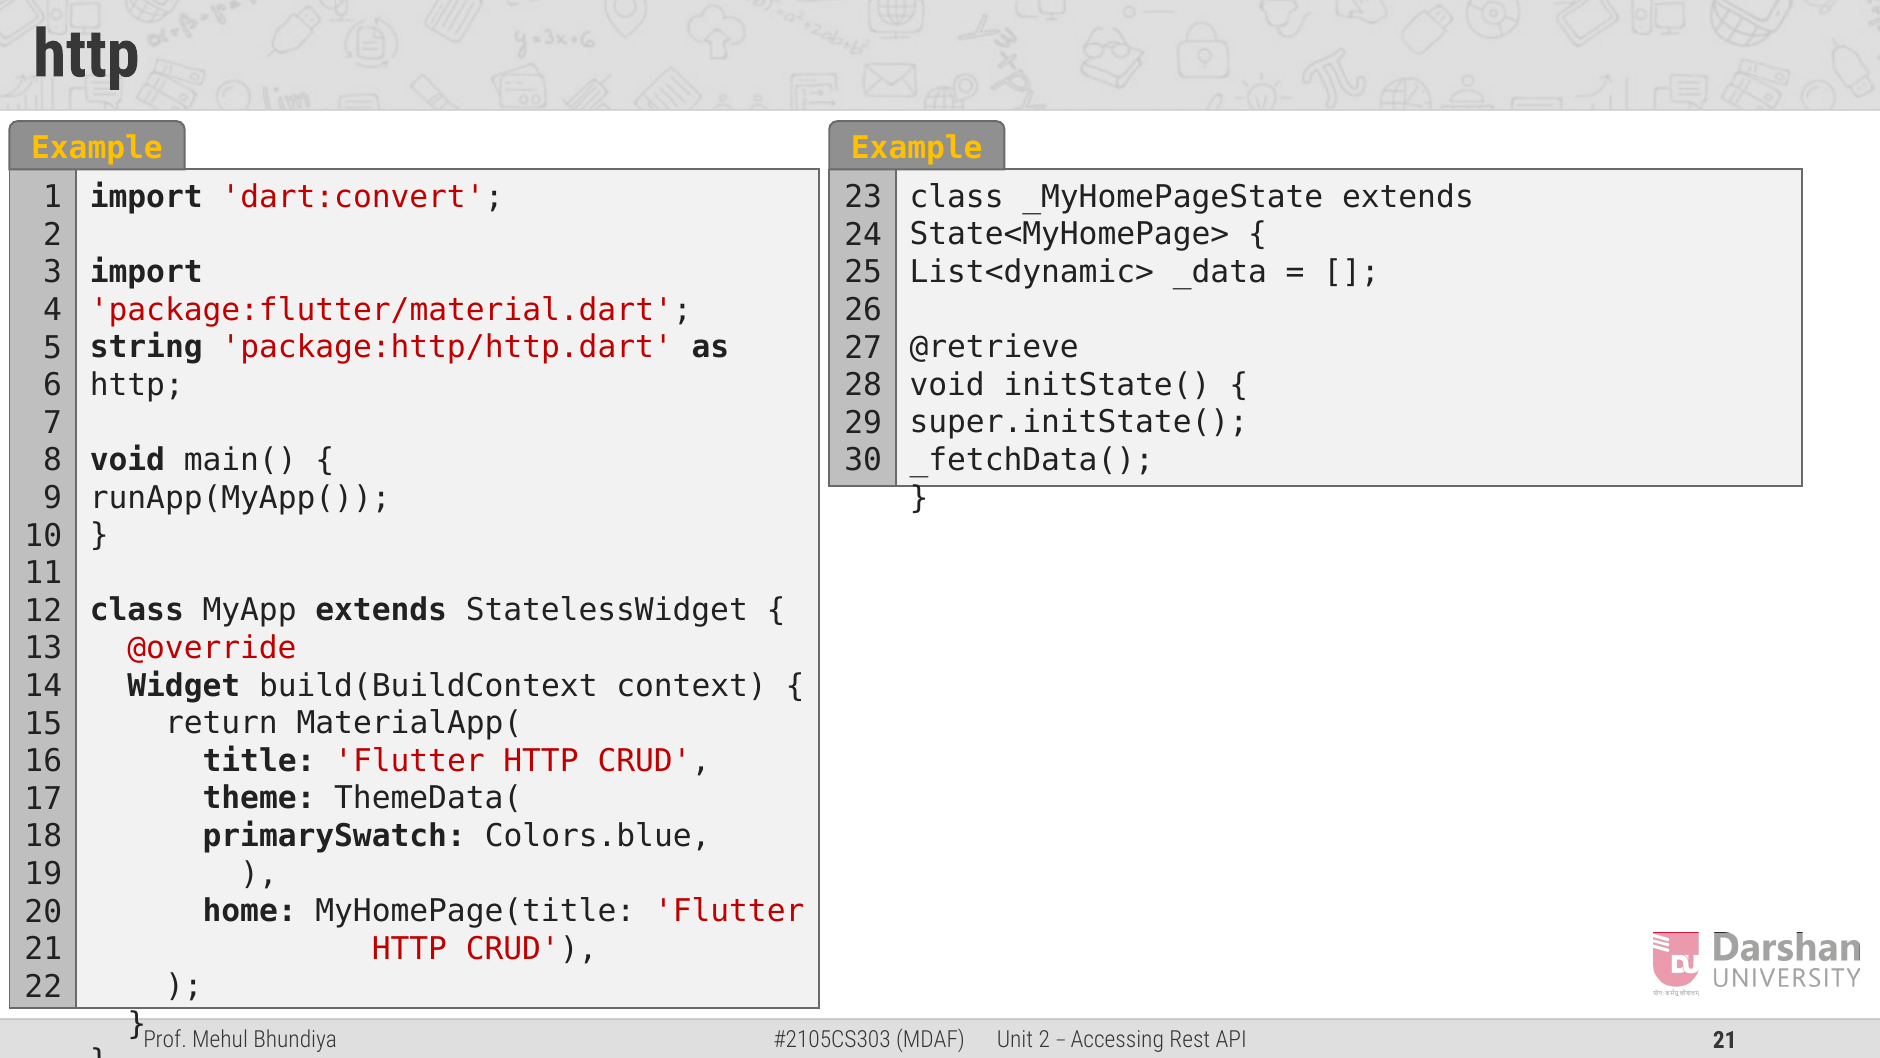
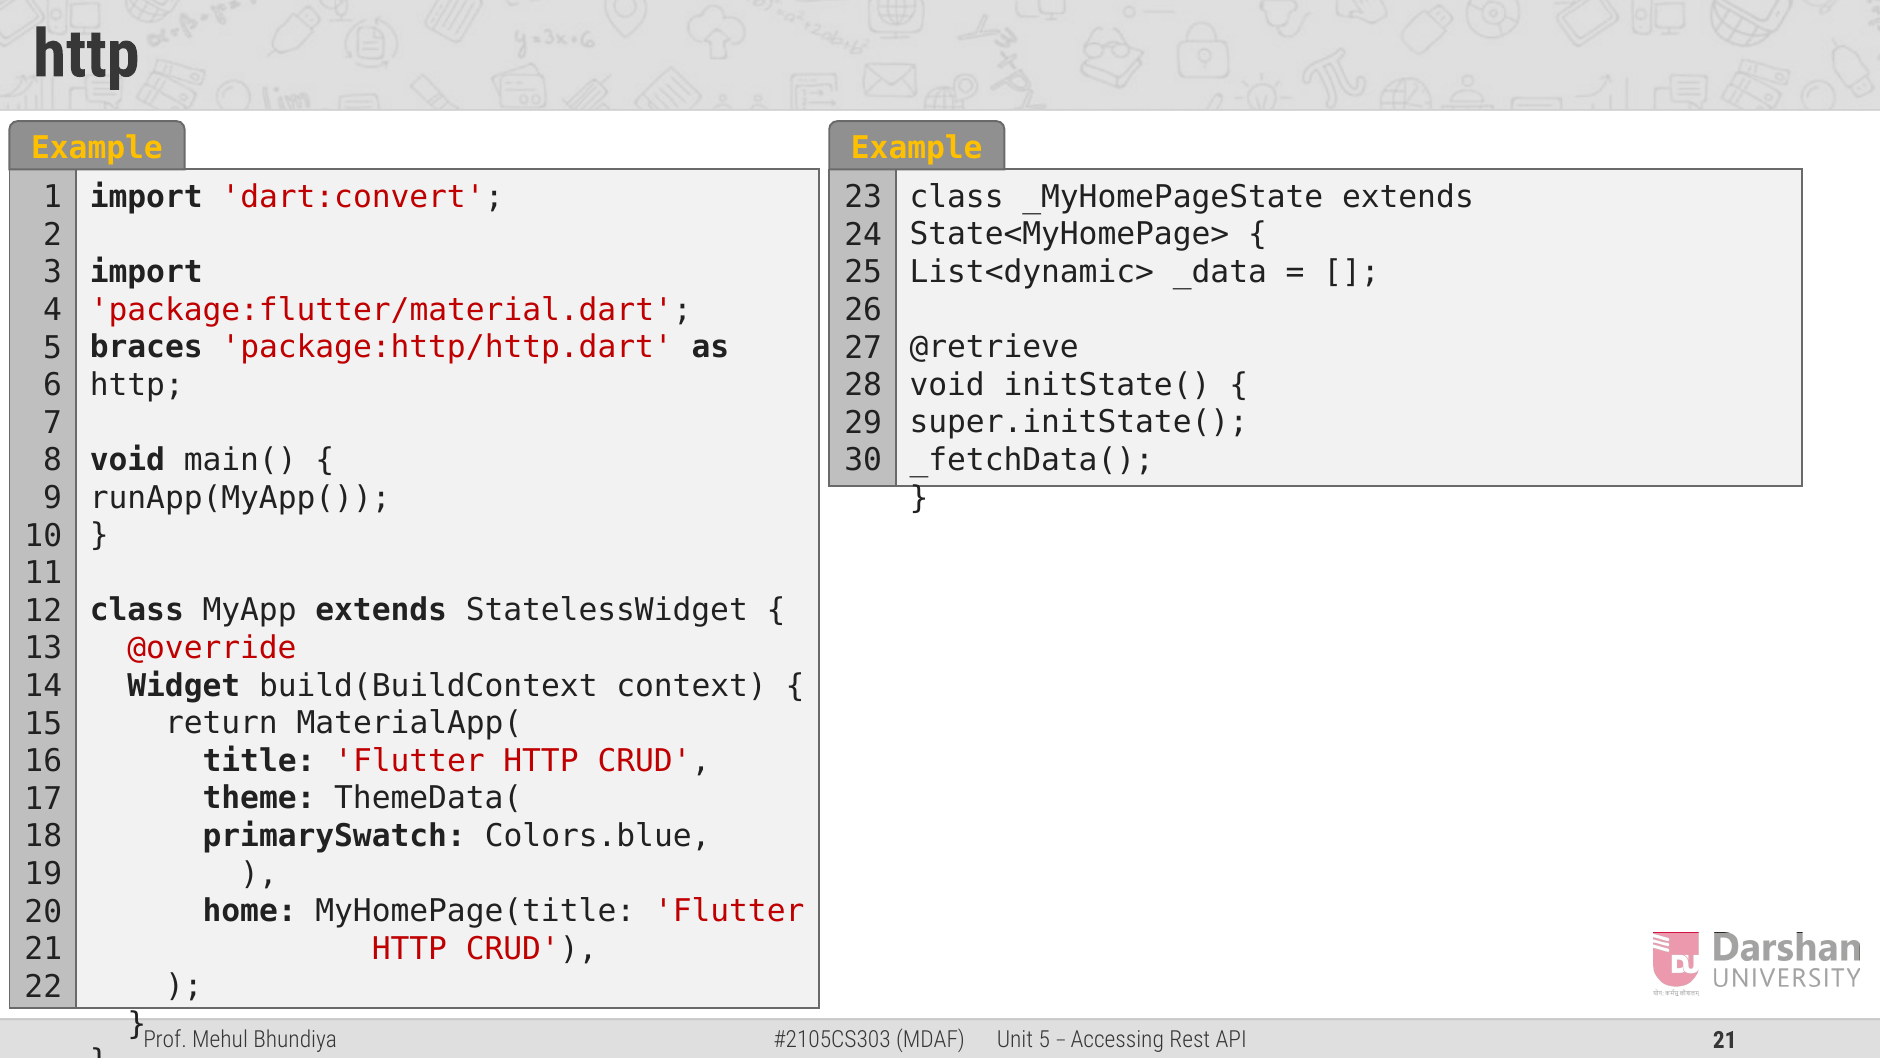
string: string -> braces (146, 347)
2: 2 -> 5 (1044, 1039)
